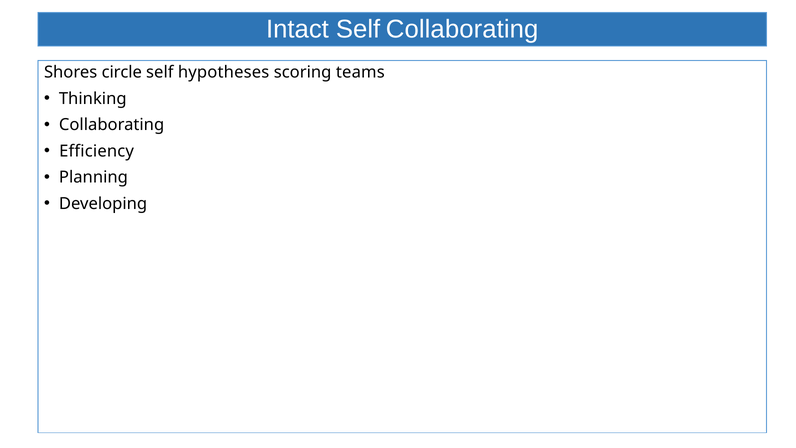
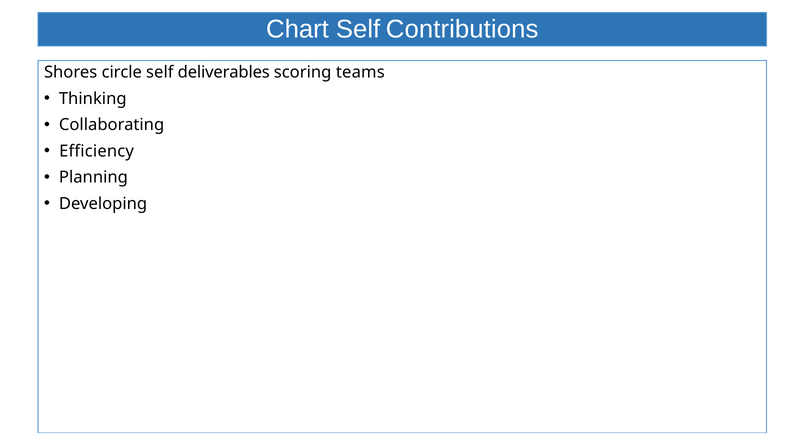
Intact: Intact -> Chart (297, 29)
Self Collaborating: Collaborating -> Contributions (462, 29)
hypotheses: hypotheses -> deliverables (224, 72)
